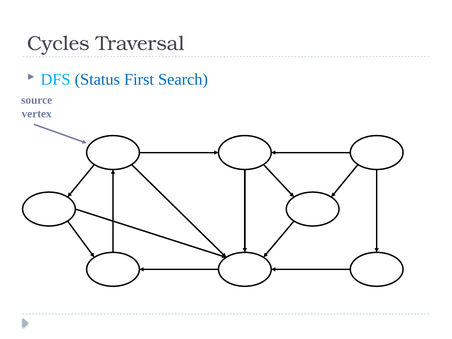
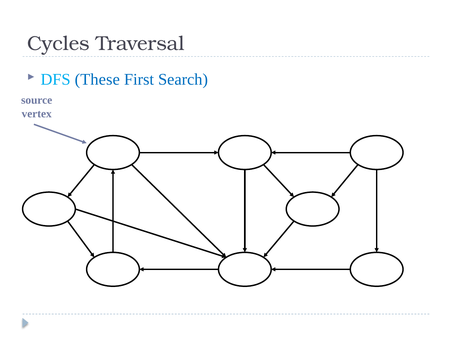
Status: Status -> These (97, 79)
